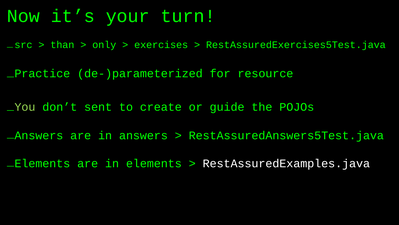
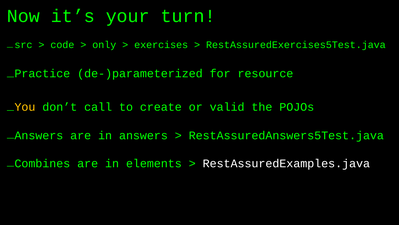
than: than -> code (62, 45)
You colour: light green -> yellow (25, 107)
sent: sent -> call (98, 107)
guide: guide -> valid (227, 107)
Elements: Elements -> Combines (42, 163)
